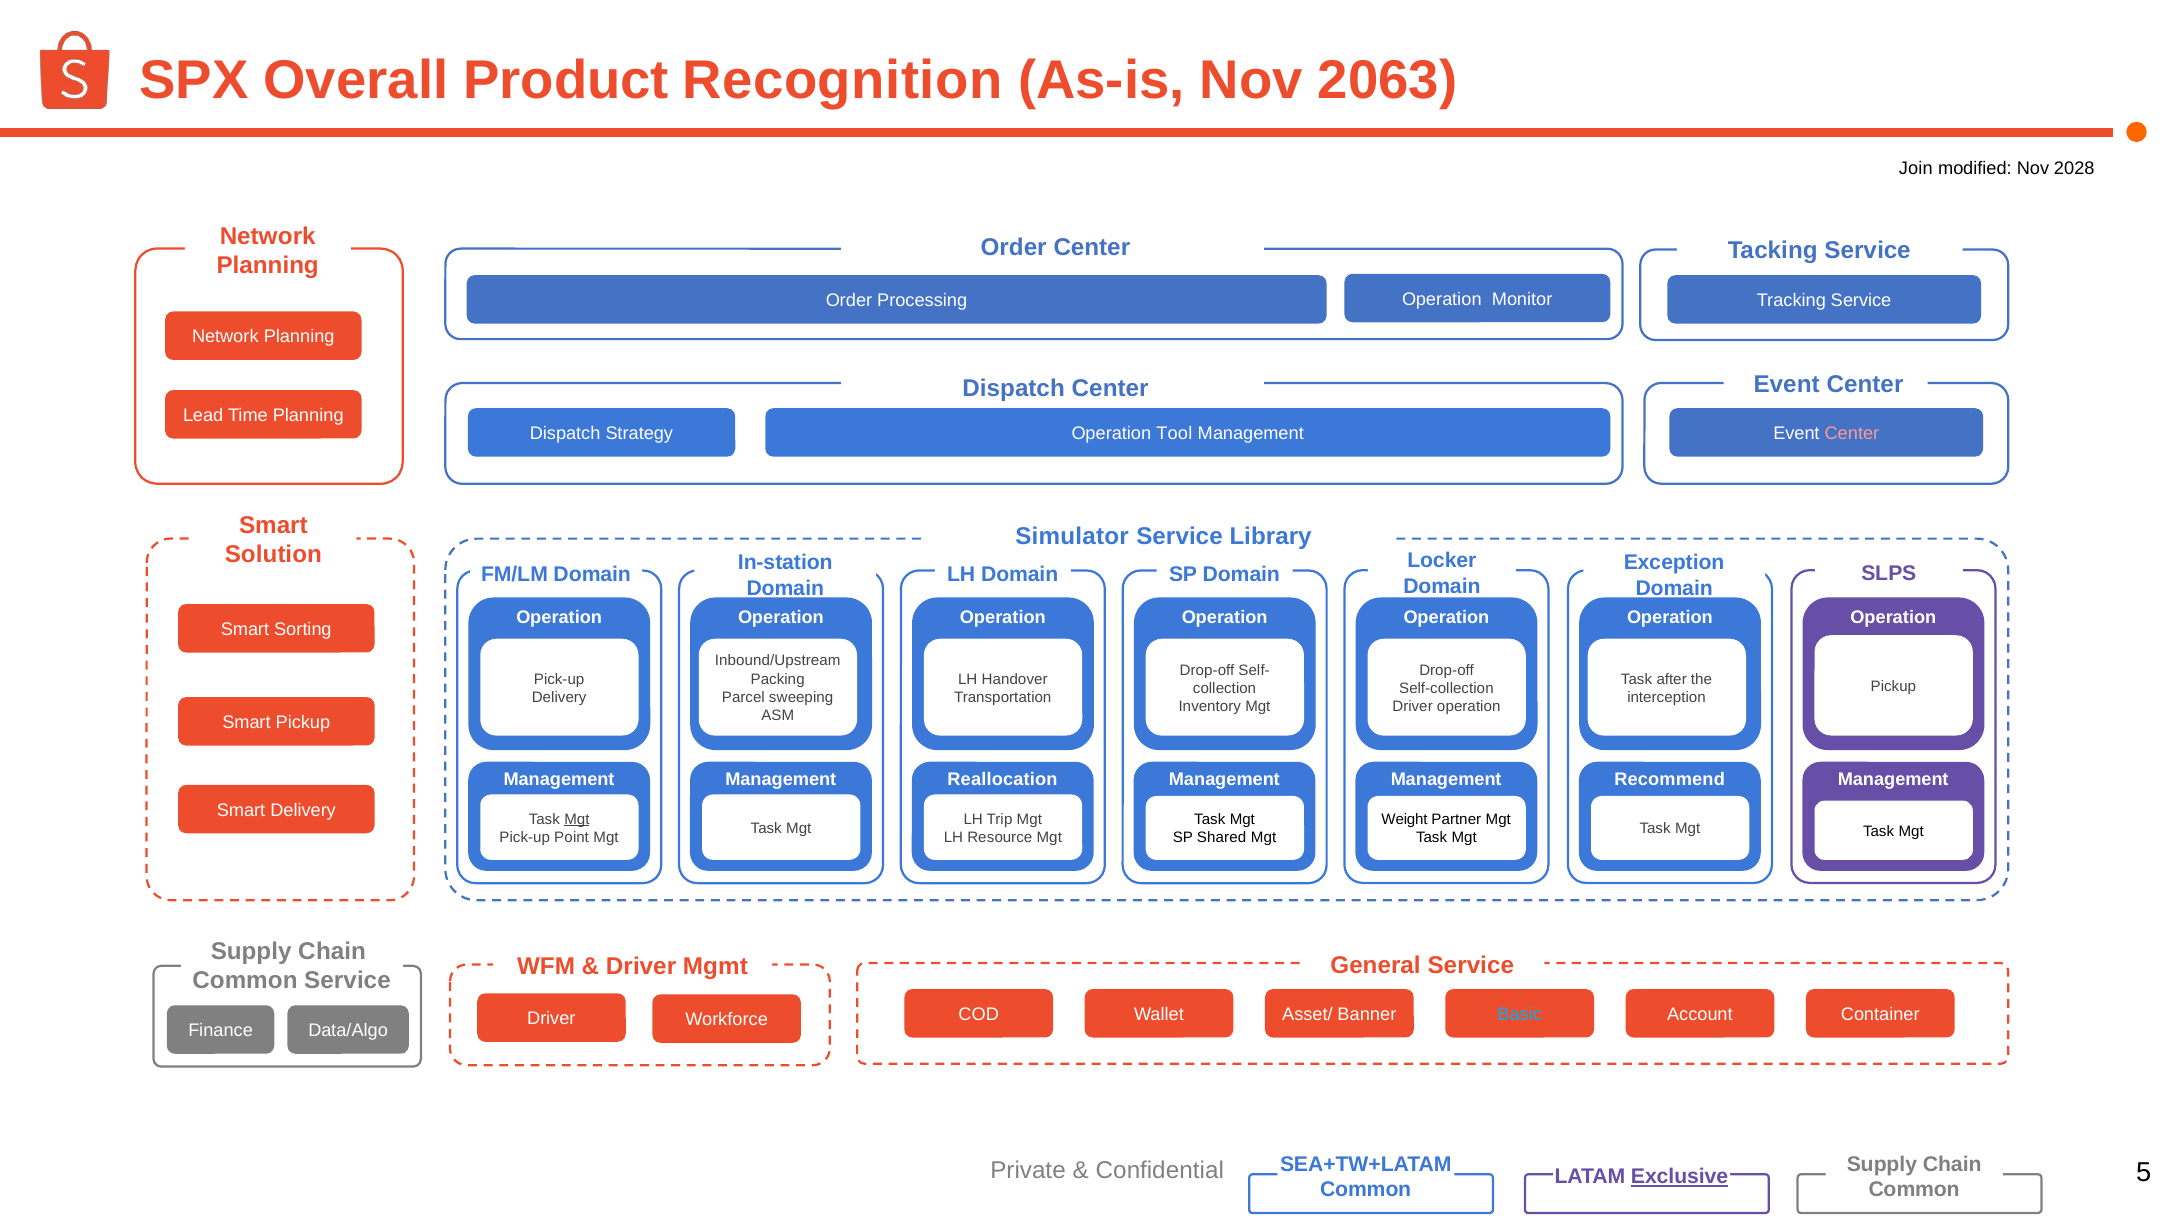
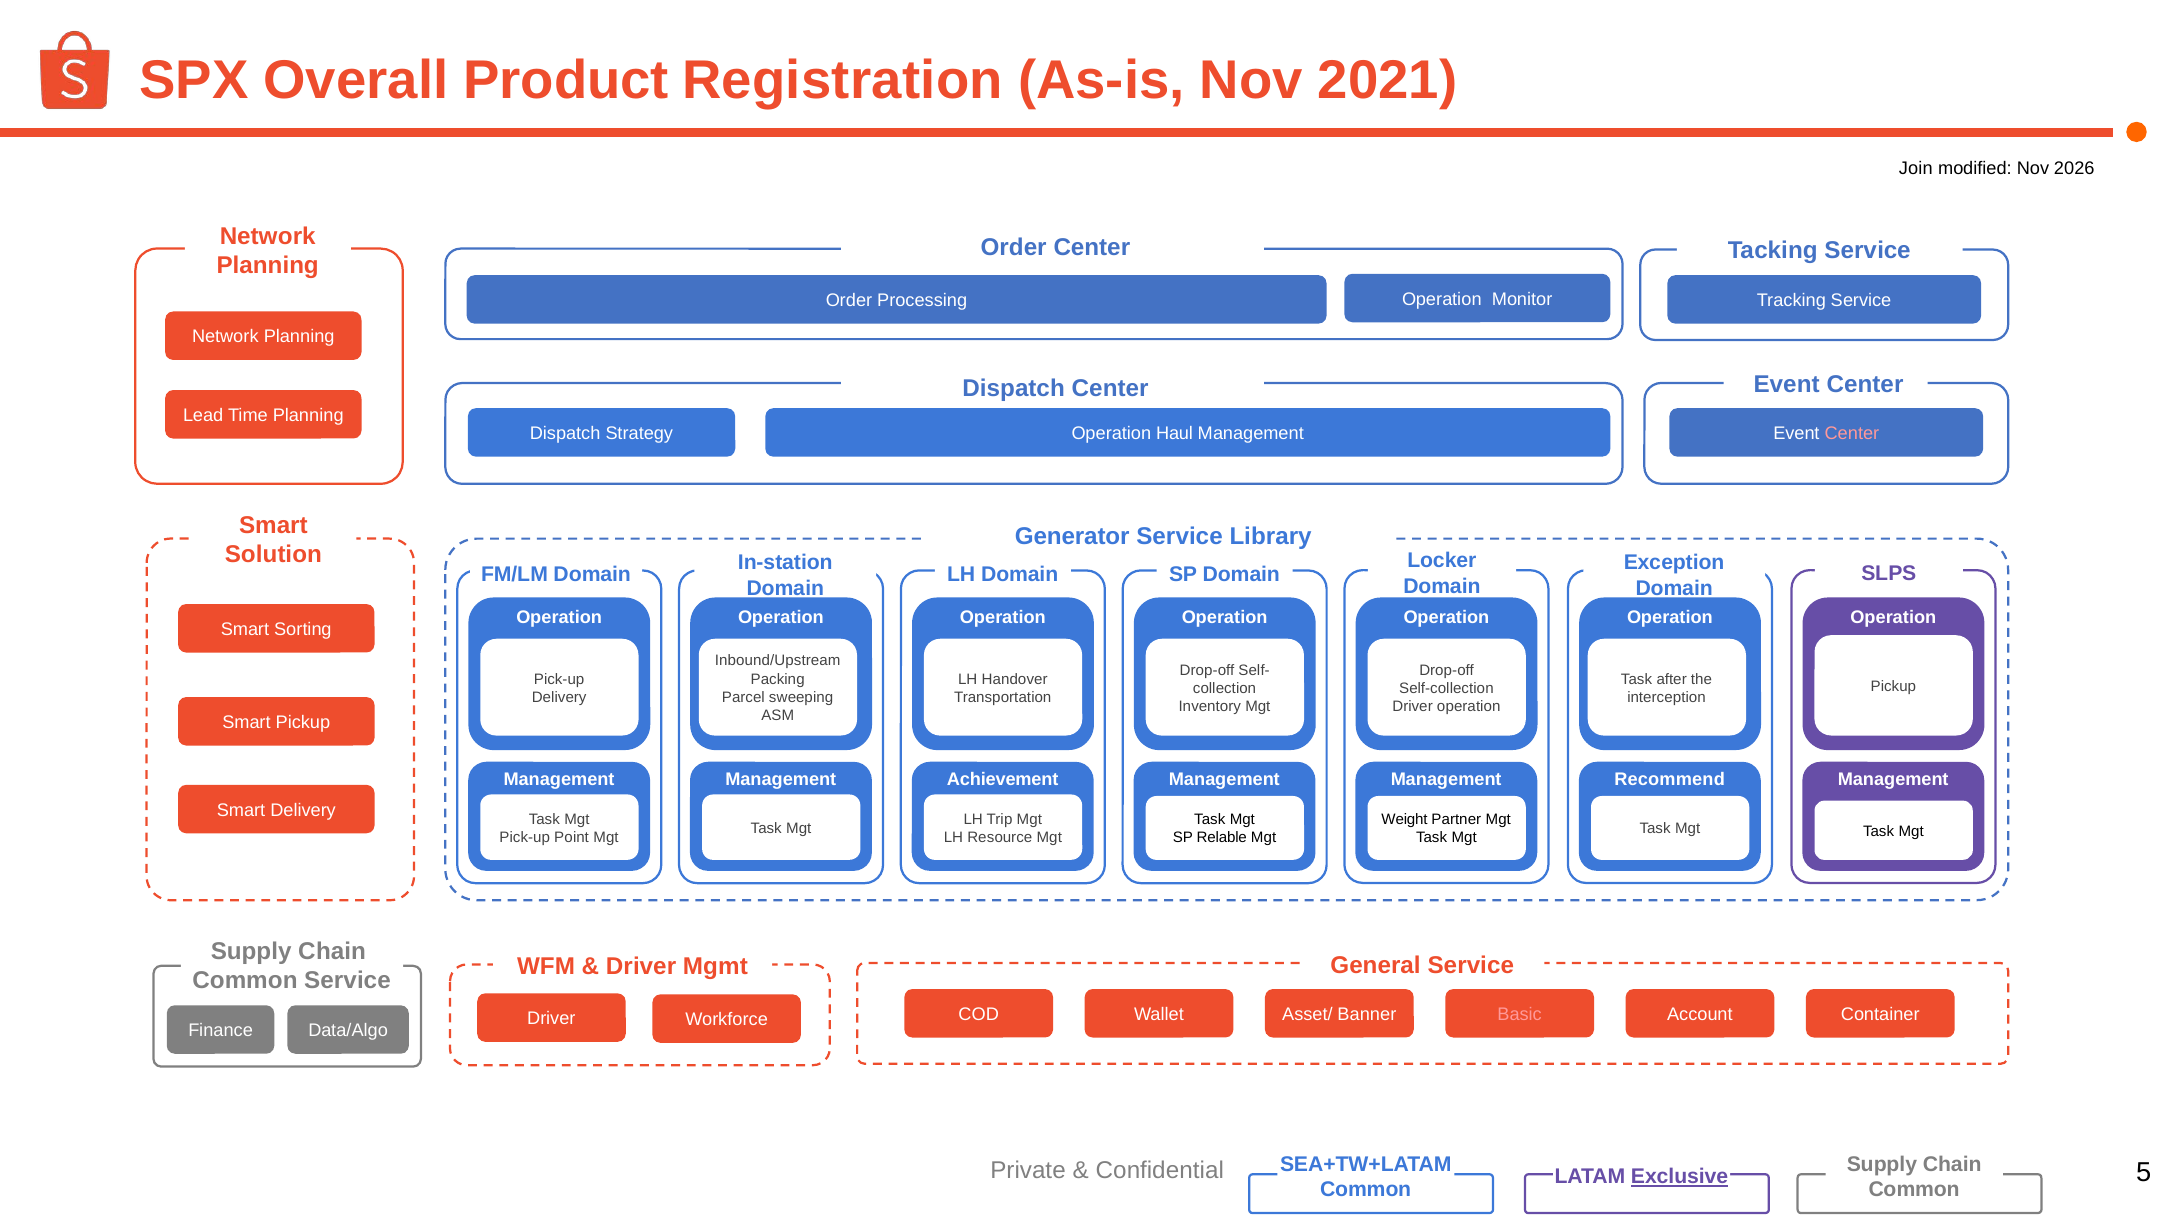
Recognition: Recognition -> Registration (843, 81)
2063: 2063 -> 2021 (1388, 81)
2028: 2028 -> 2026 (2074, 168)
Tool: Tool -> Haul (1175, 434)
Simulator: Simulator -> Generator (1072, 536)
Reallocation: Reallocation -> Achievement (1003, 779)
Mgt underline: present -> none (577, 819)
Shared: Shared -> Relable (1222, 838)
Basic colour: light blue -> pink (1520, 1014)
